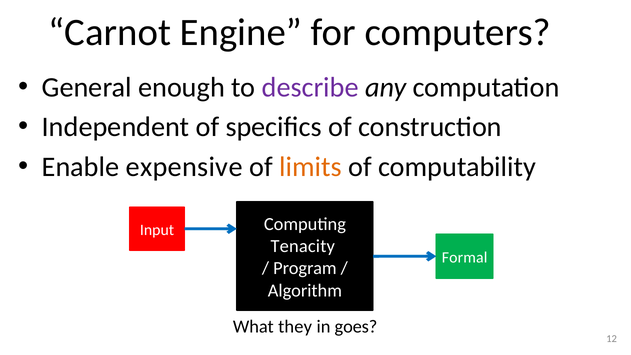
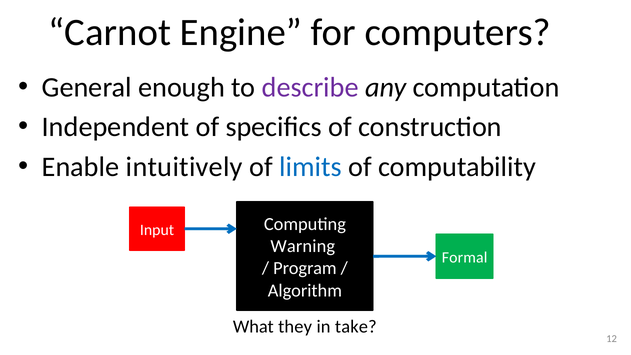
expensive: expensive -> intuitively (184, 167)
limits colour: orange -> blue (311, 167)
Tenacity: Tenacity -> Warning (303, 246)
goes: goes -> take (356, 327)
